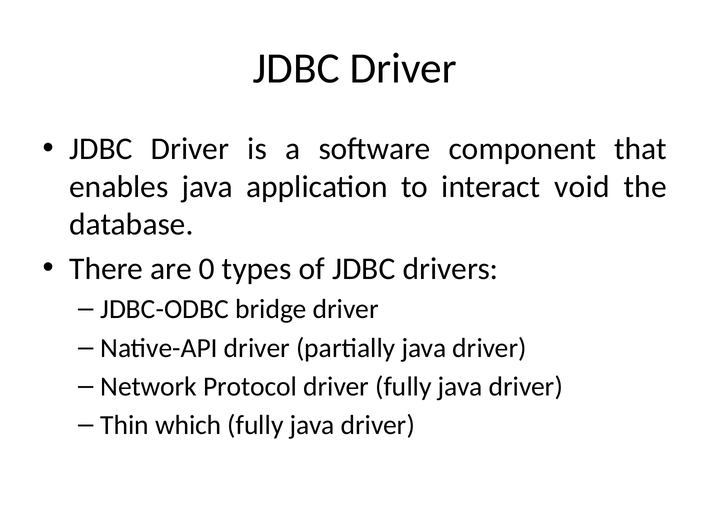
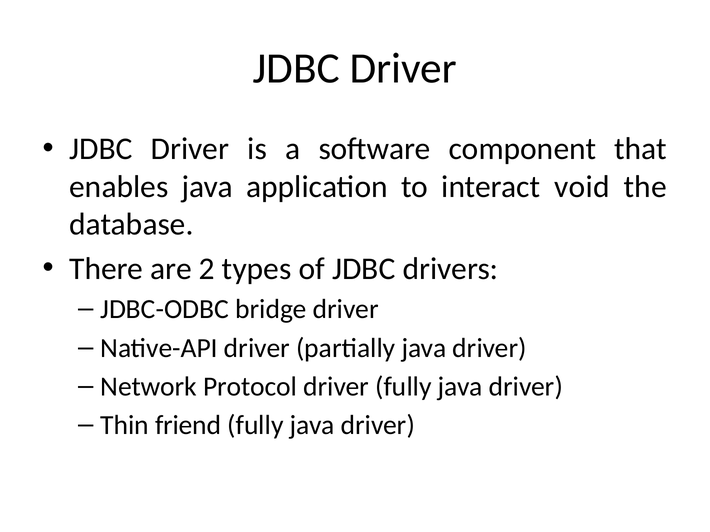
0: 0 -> 2 (207, 269)
which: which -> friend (188, 426)
